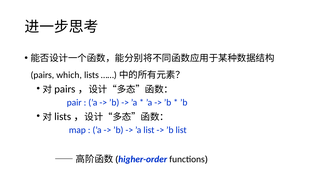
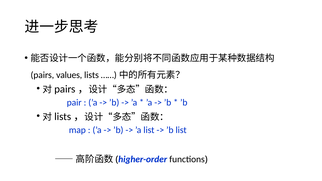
which: which -> values (69, 75)
